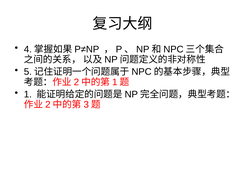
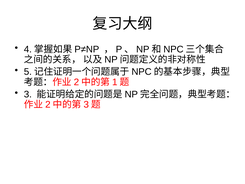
1: 1 -> 3 (28, 94)
